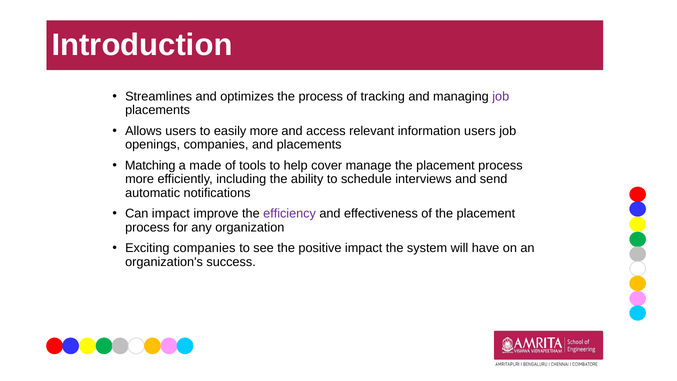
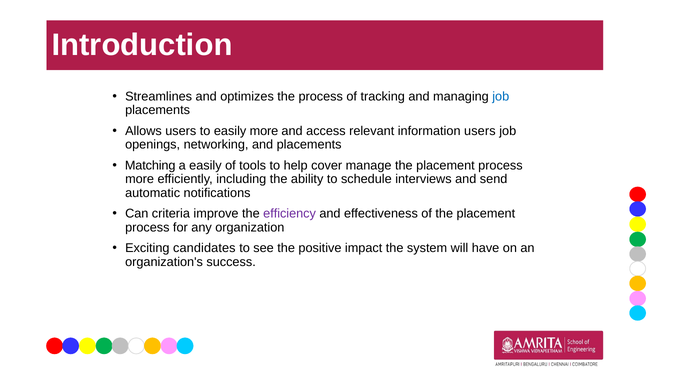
job colour: purple -> blue (501, 96)
openings companies: companies -> networking (216, 145)
a made: made -> easily (205, 165)
Can impact: impact -> criteria (171, 214)
Exciting companies: companies -> candidates (204, 248)
